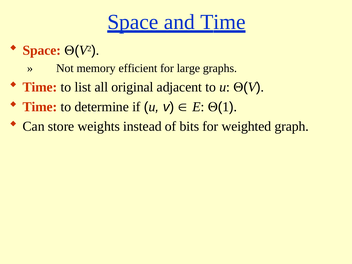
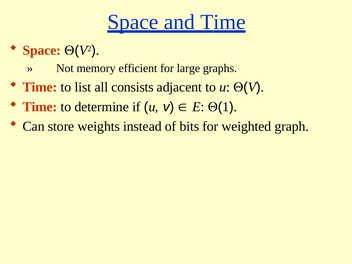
original: original -> consists (133, 87)
